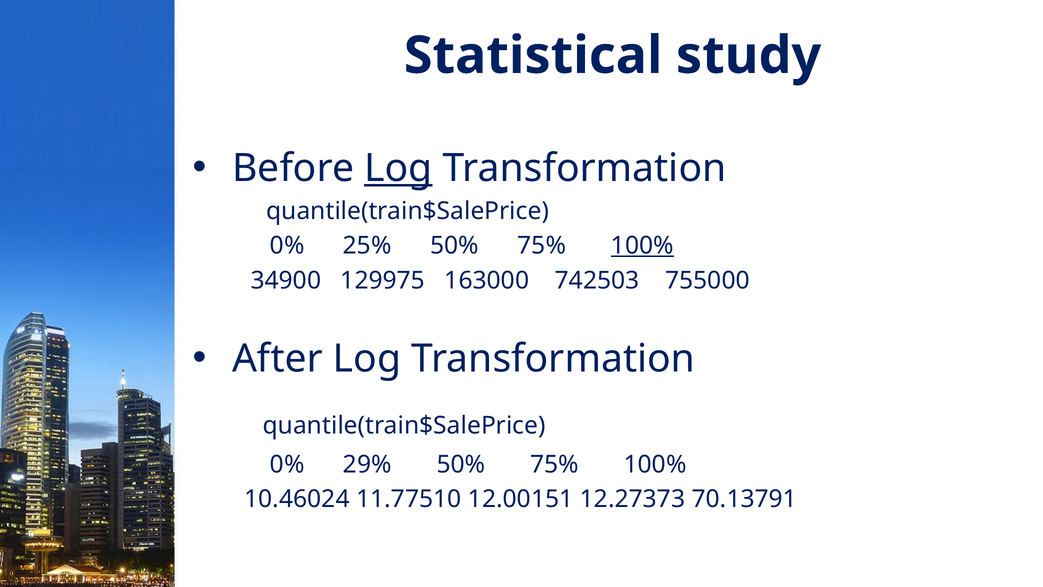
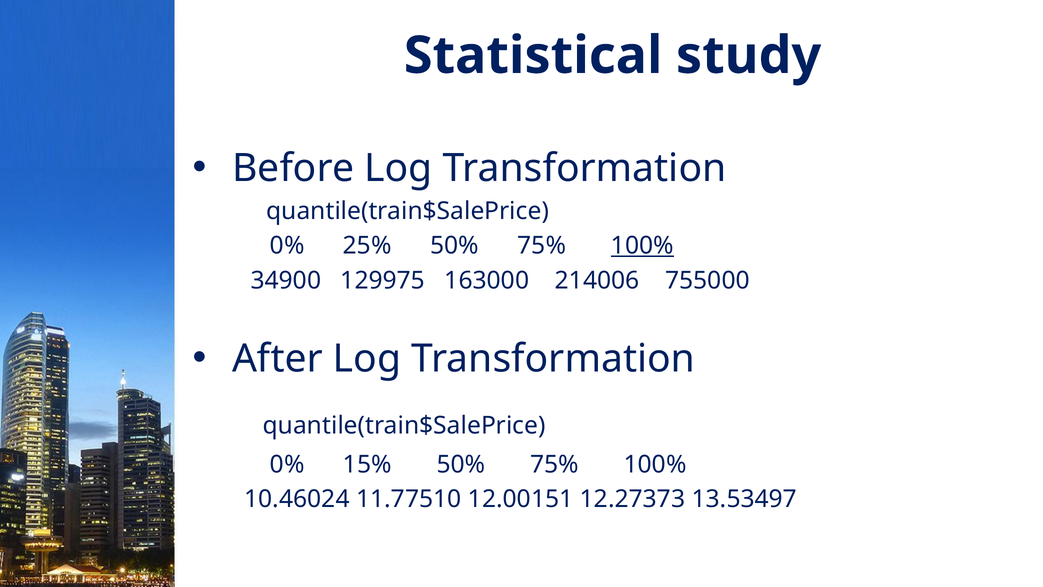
Log underline: present -> none (398, 168)
742503: 742503 -> 214006 (597, 280)
29%: 29% -> 15% (367, 464)
70.13791: 70.13791 -> 13.53497 (744, 499)
